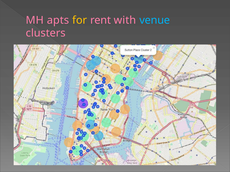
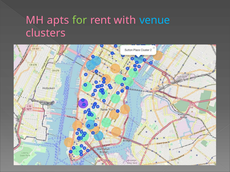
for colour: yellow -> light green (80, 20)
